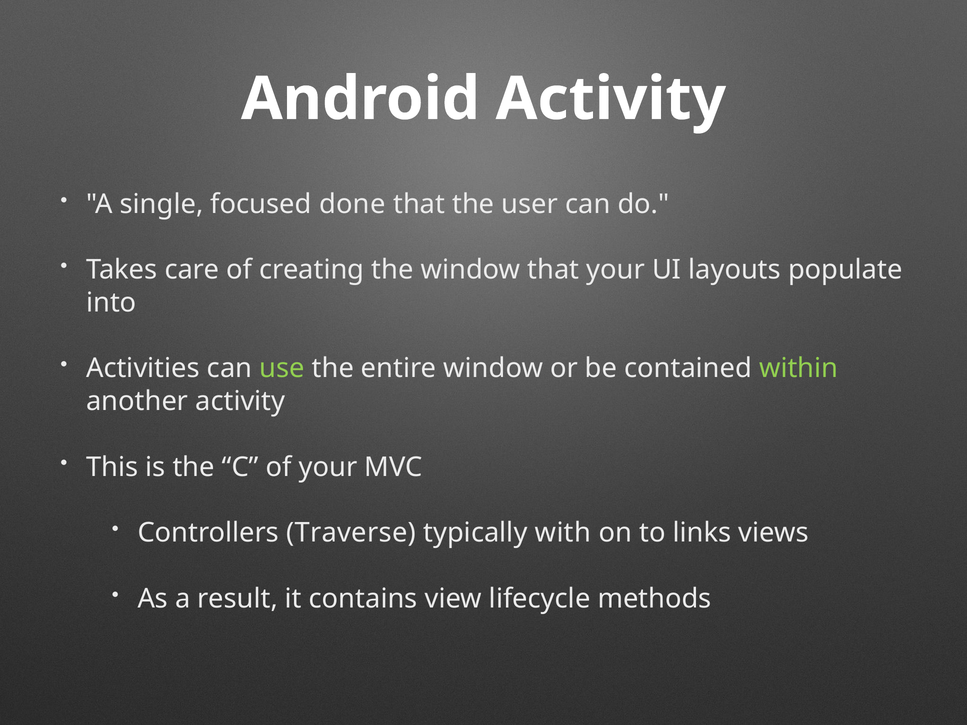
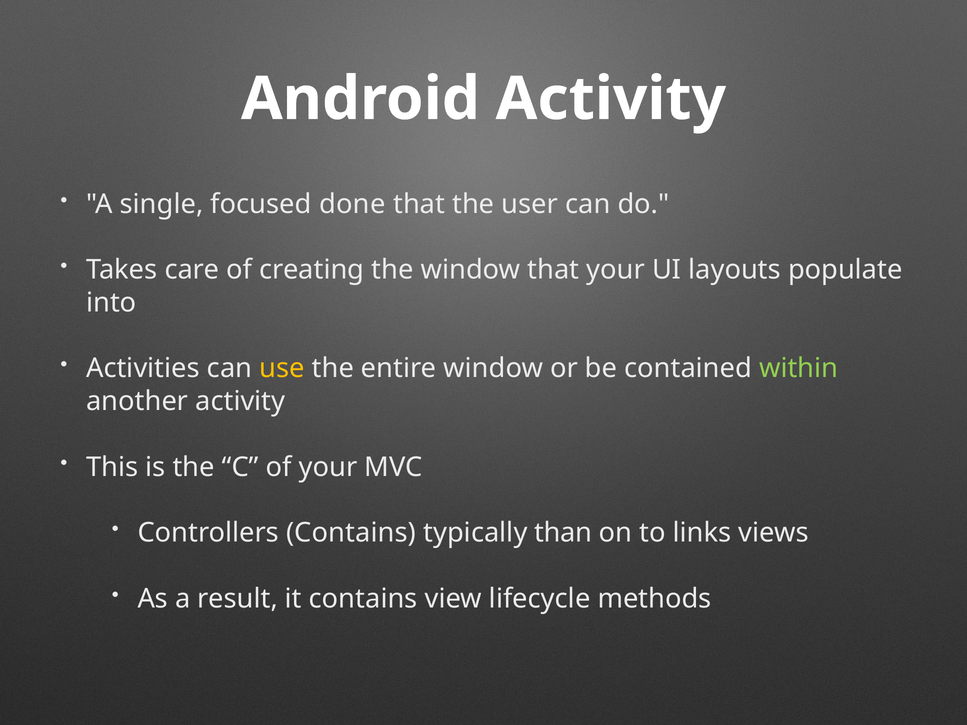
use colour: light green -> yellow (282, 369)
Controllers Traverse: Traverse -> Contains (351, 533)
with: with -> than (563, 533)
